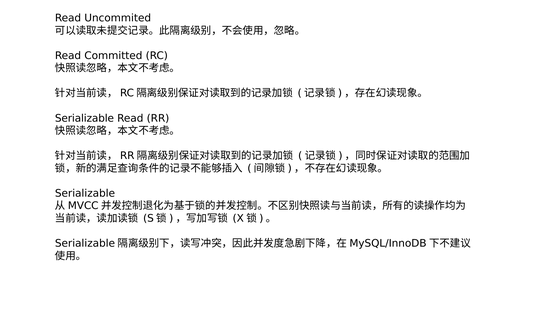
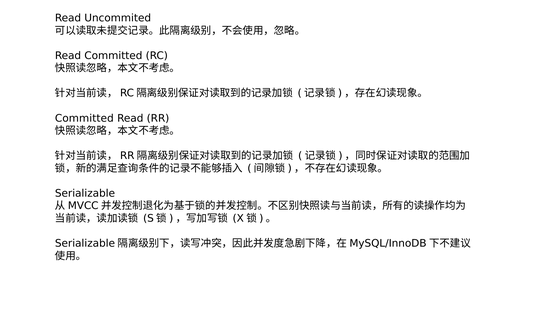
Serializable: Serializable -> Committed (84, 118)
